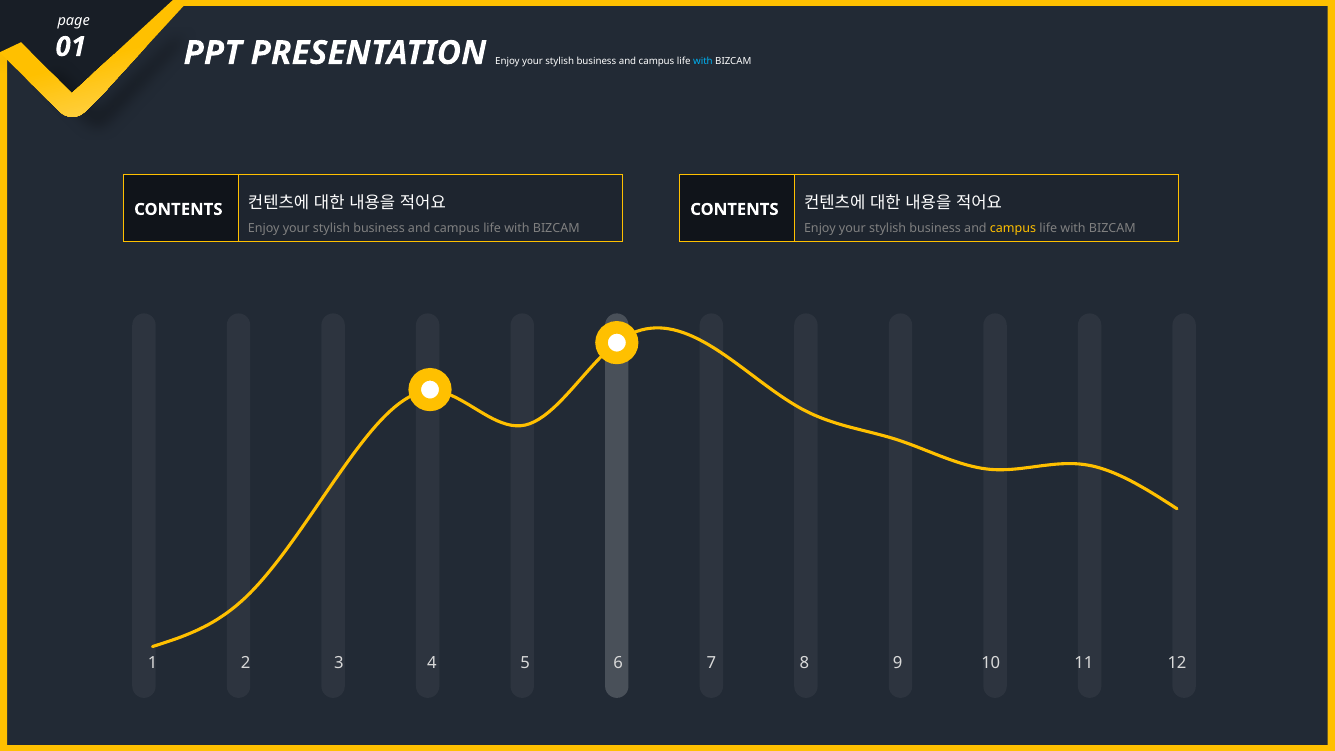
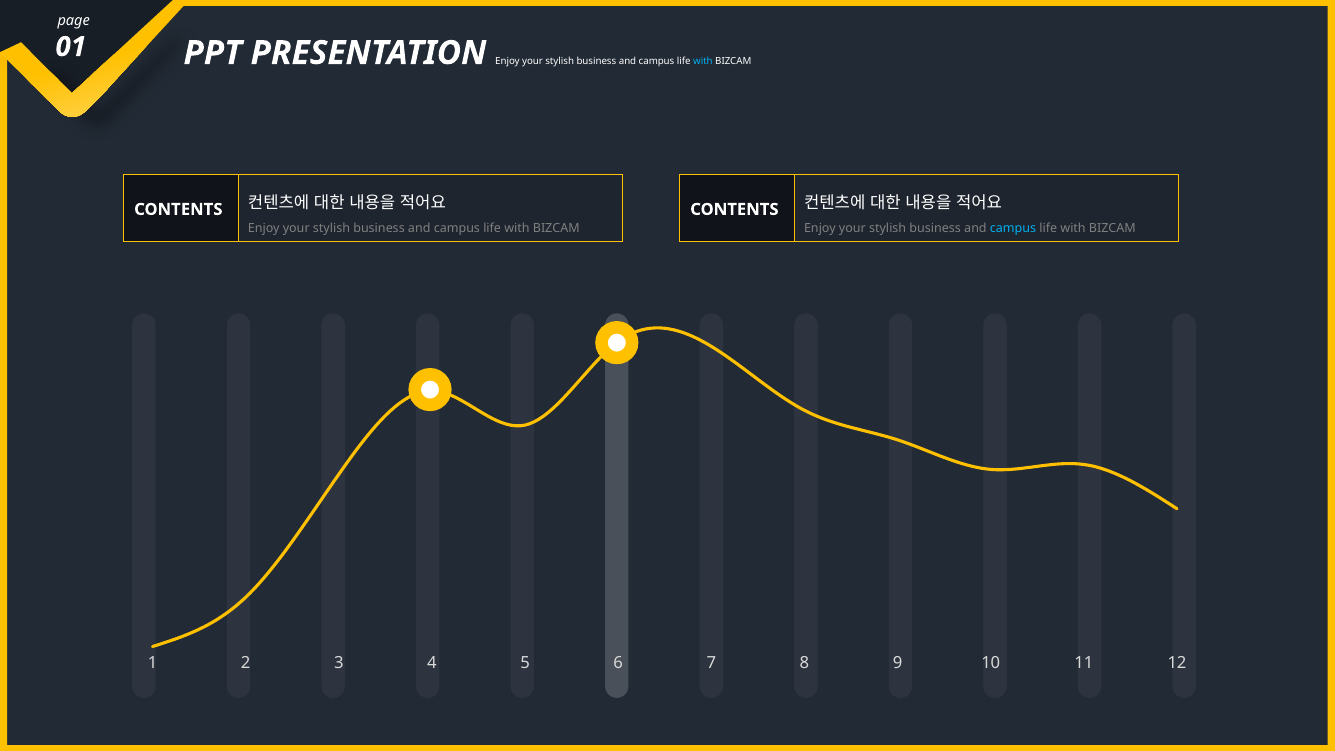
campus colour: yellow -> light blue (1013, 228)
